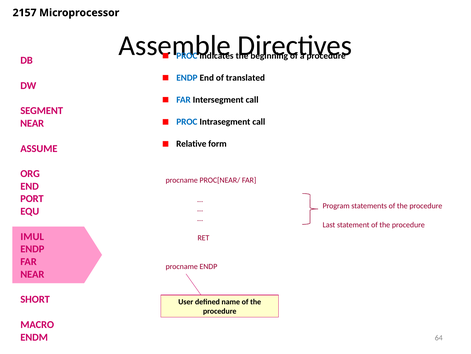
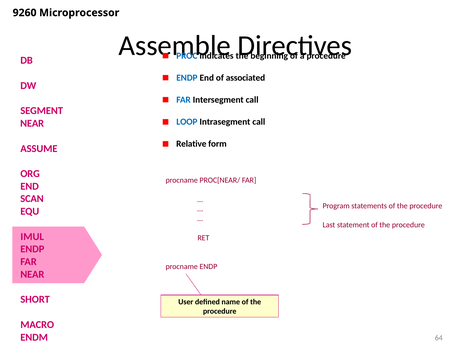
2157: 2157 -> 9260 (25, 13)
translated: translated -> associated (245, 78)
PROC: PROC -> LOOP (187, 122)
PORT: PORT -> SCAN (32, 198)
